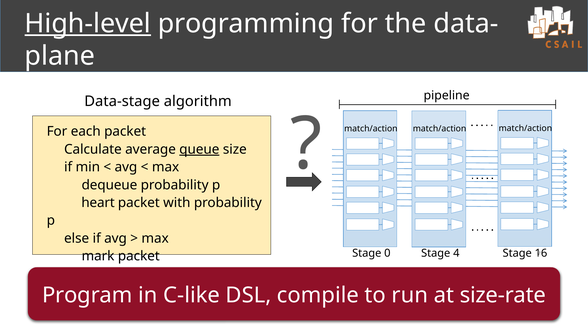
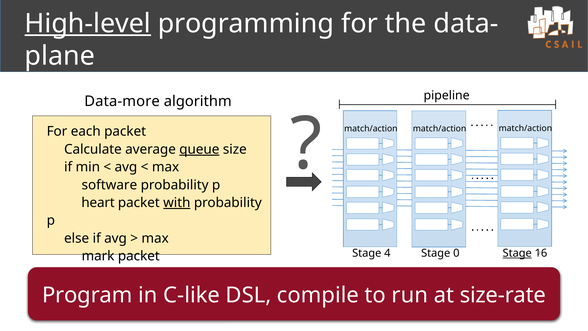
Data-stage: Data-stage -> Data-more (122, 101)
dequeue: dequeue -> software (109, 185)
with underline: none -> present (177, 203)
0: 0 -> 4 (387, 253)
4: 4 -> 0 (456, 253)
Stage underline: none -> present (517, 253)
